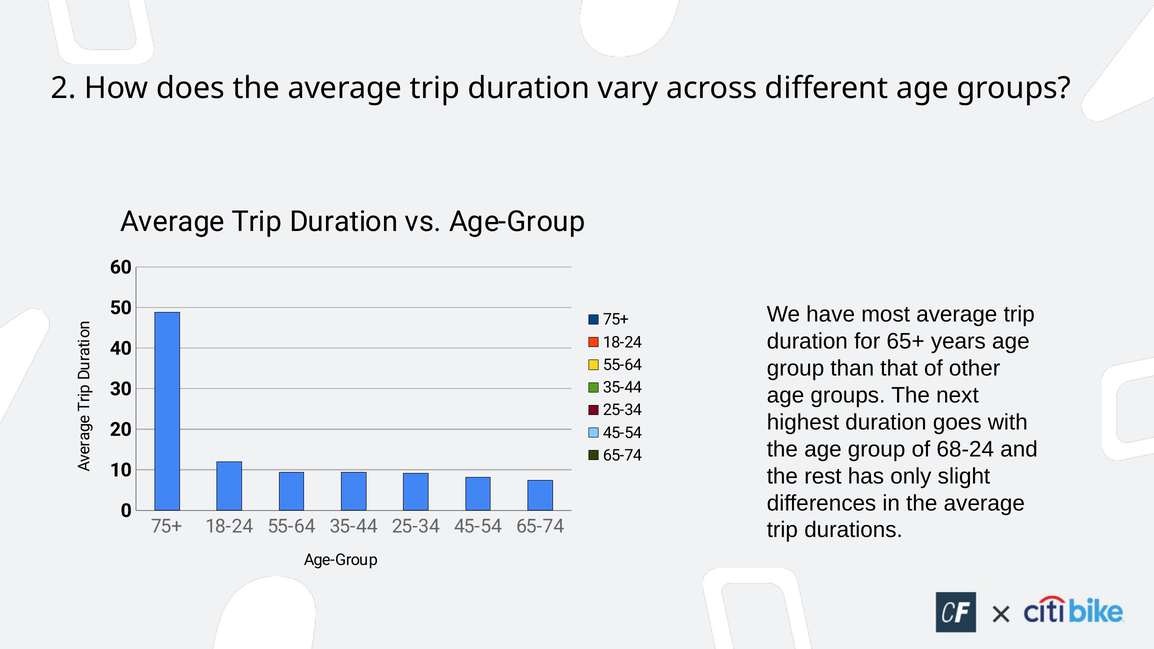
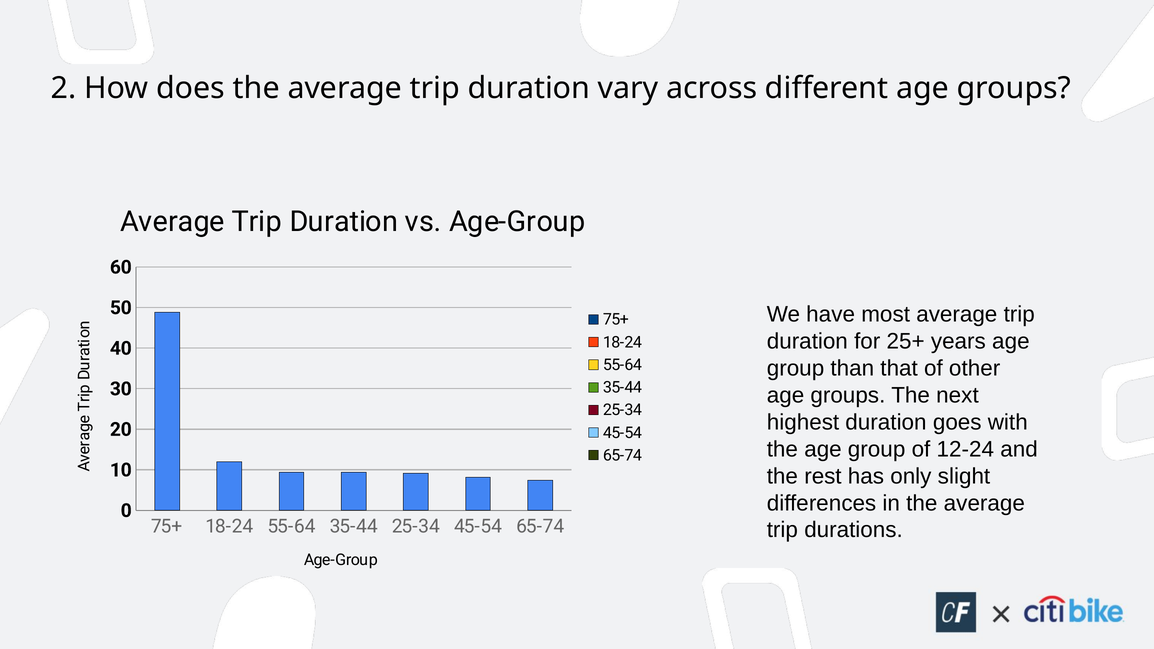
65+: 65+ -> 25+ (906, 342)
68-24: 68-24 -> 12-24 (965, 449)
